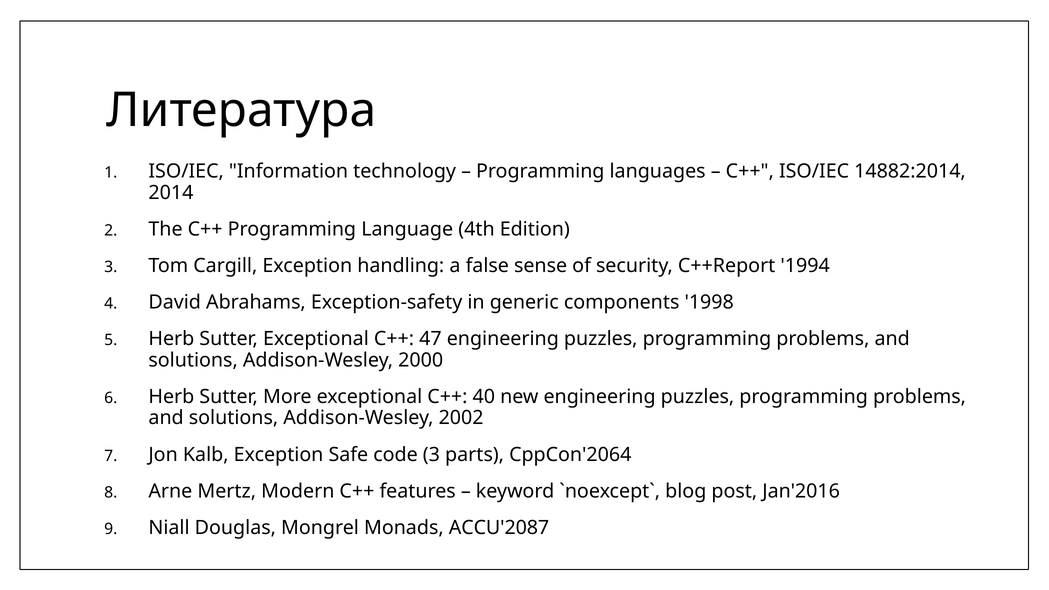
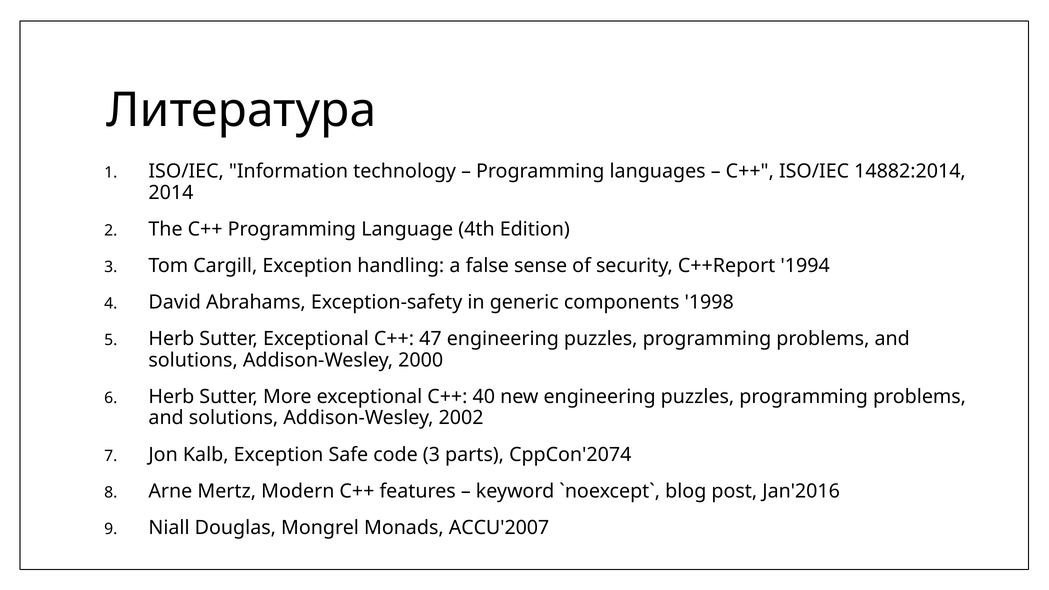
CppCon'2064: CppCon'2064 -> CppCon'2074 (570, 455)
ACCU'2087: ACCU'2087 -> ACCU'2007 (499, 528)
